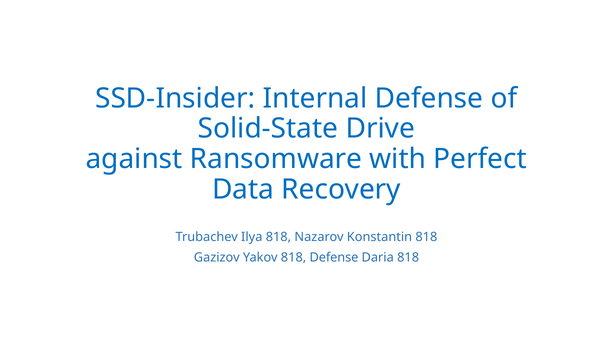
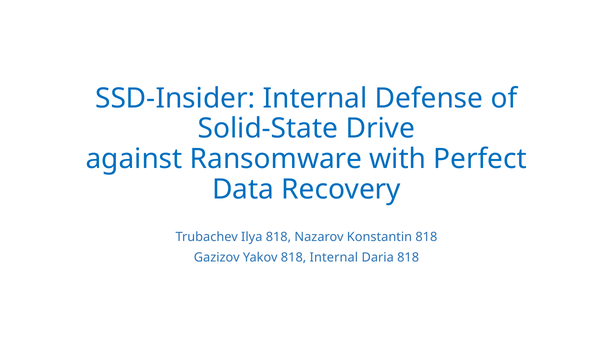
818 Defense: Defense -> Internal (334, 257)
